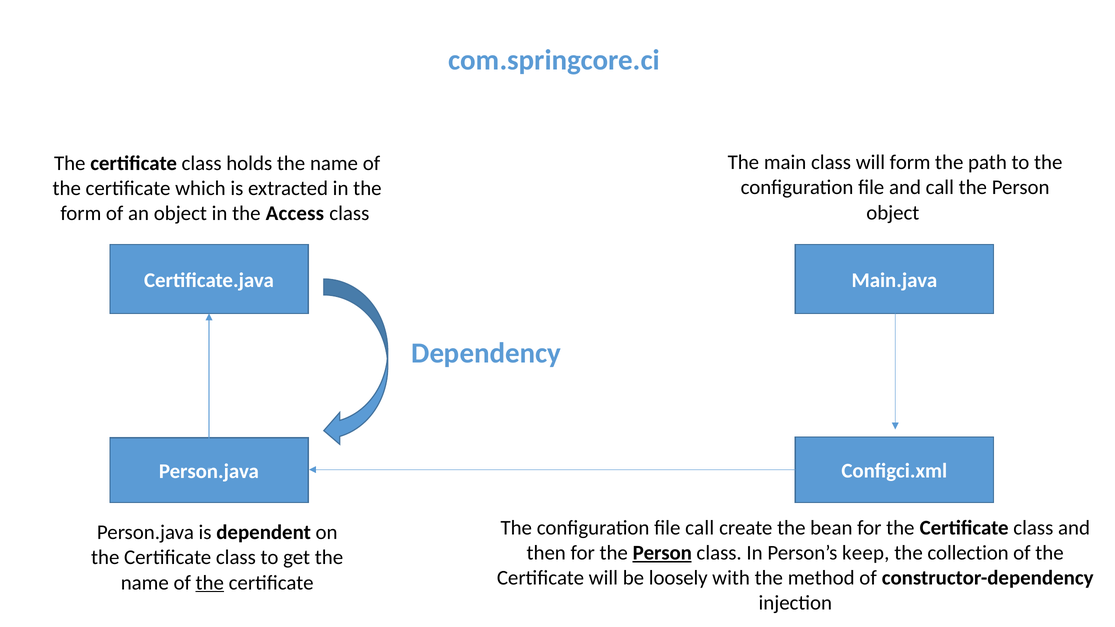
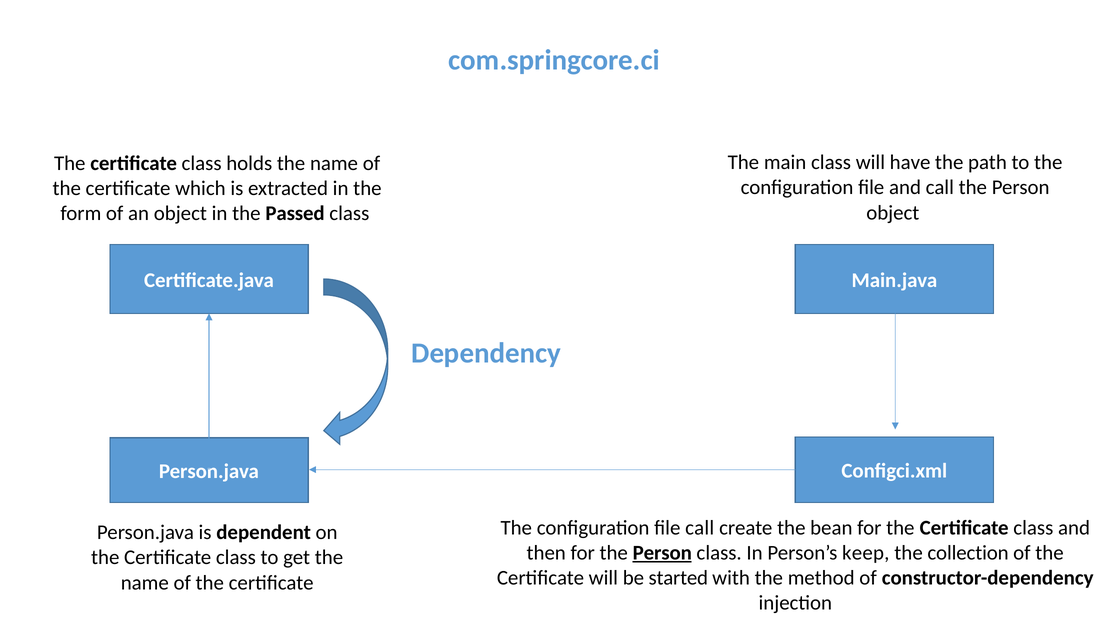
will form: form -> have (910, 163)
Access: Access -> Passed (295, 213)
loosely: loosely -> started (678, 578)
the underline: present -> none (210, 583)
